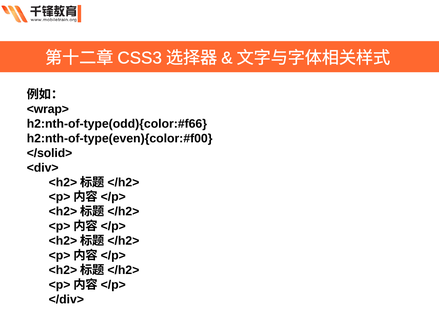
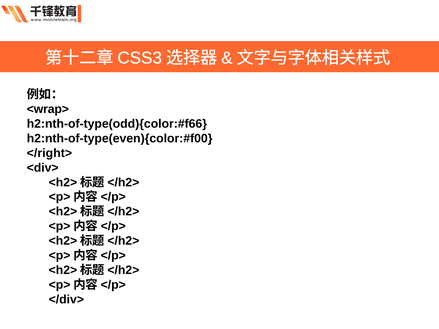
</solid>: </solid> -> </right> (49, 153)
